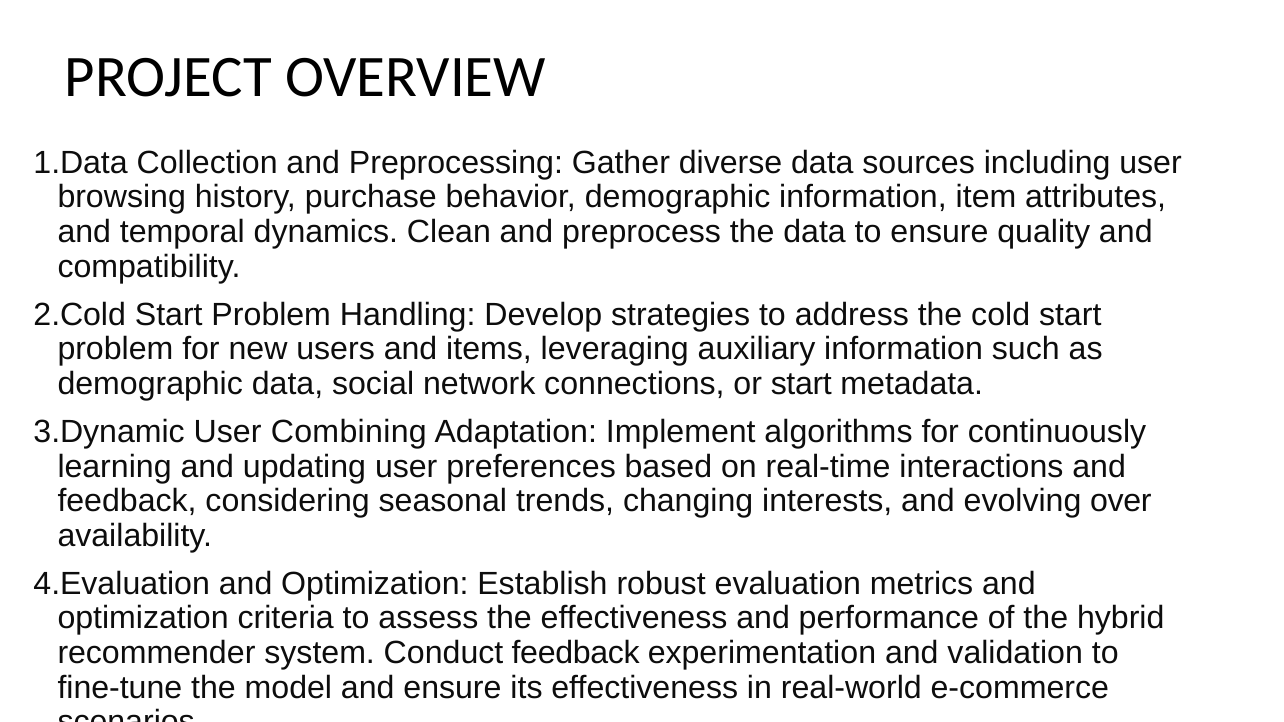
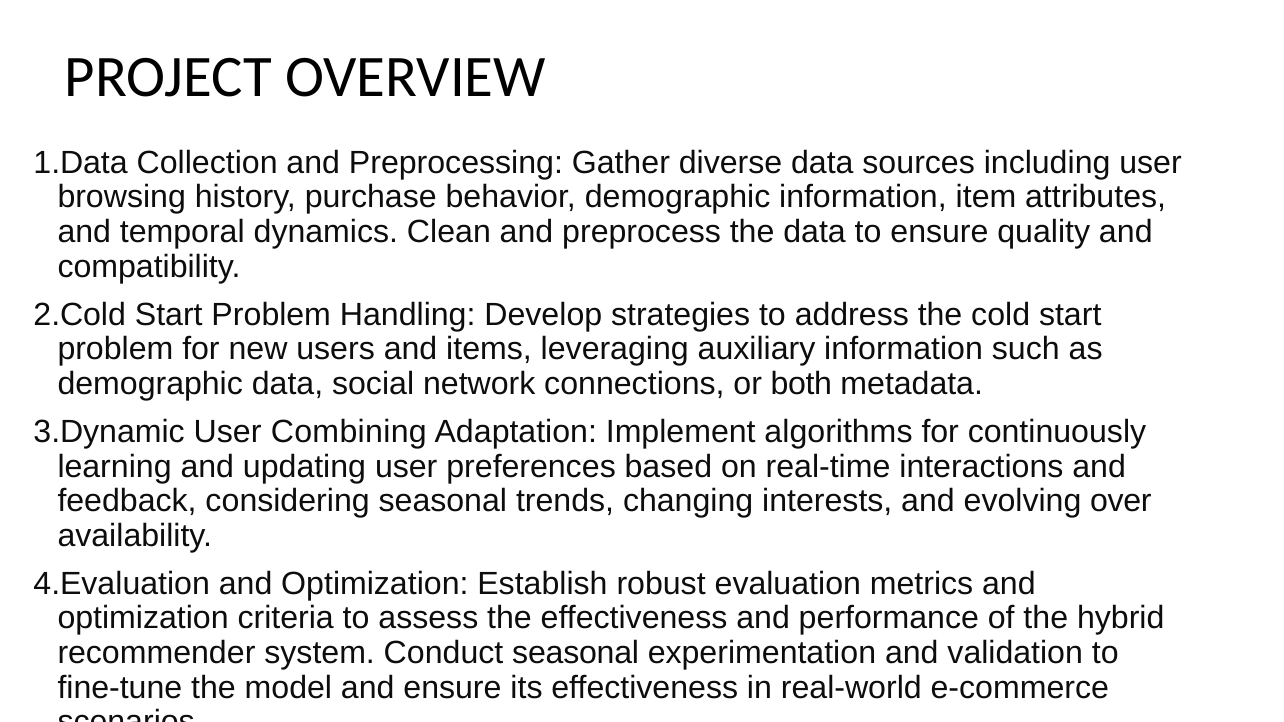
or start: start -> both (801, 384)
Conduct feedback: feedback -> seasonal (576, 653)
